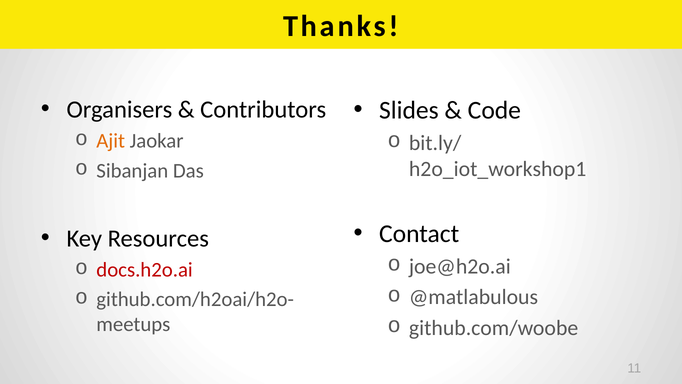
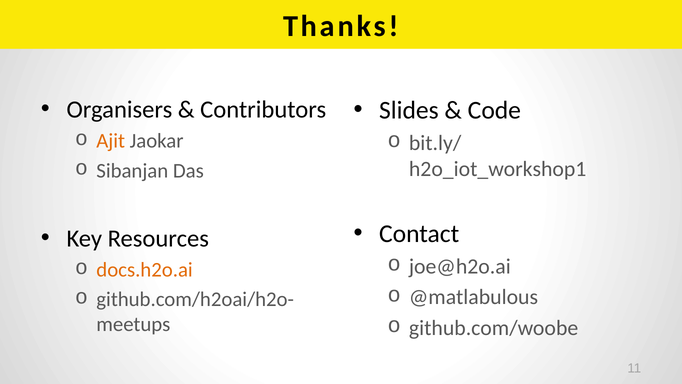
docs.h2o.ai colour: red -> orange (145, 270)
